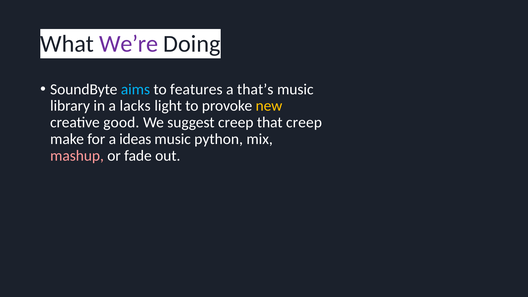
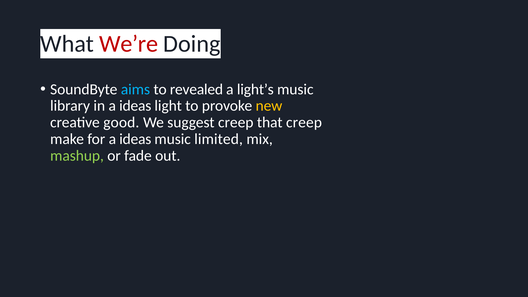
We’re colour: purple -> red (129, 44)
features: features -> revealed (196, 89)
that’s: that’s -> light’s (255, 89)
in a lacks: lacks -> ideas (135, 106)
python: python -> limited (219, 139)
mashup colour: pink -> light green (77, 156)
